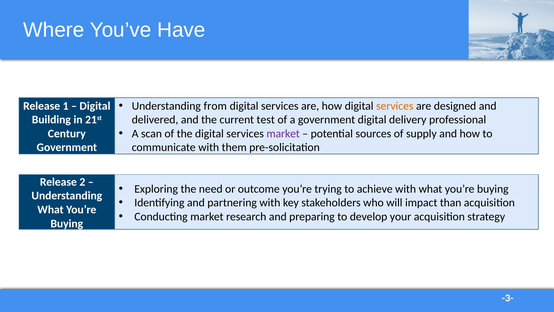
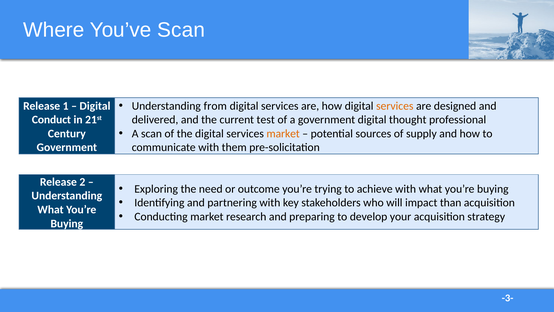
You’ve Have: Have -> Scan (181, 30)
Building: Building -> Conduct (51, 120)
delivery: delivery -> thought (408, 120)
market colour: purple -> orange (283, 133)
